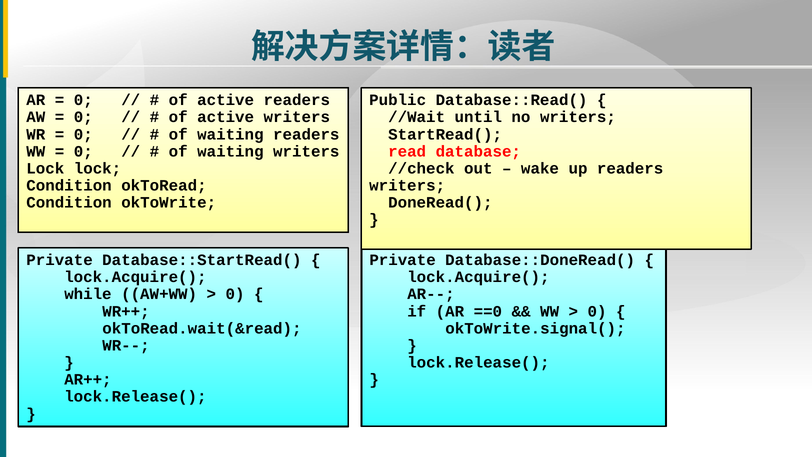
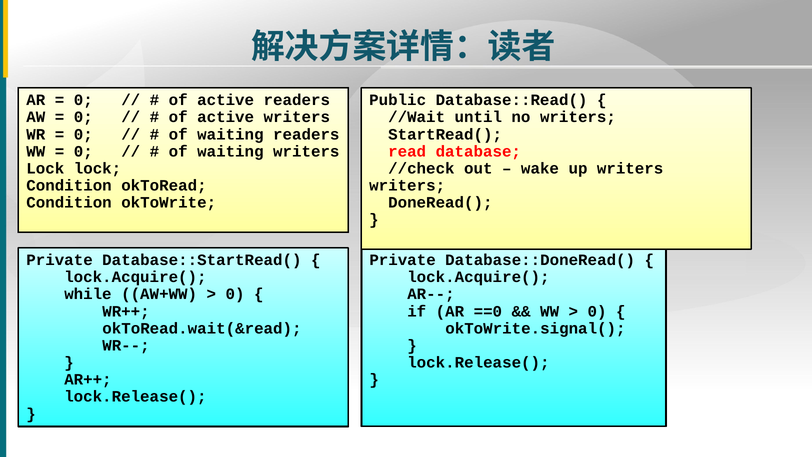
up readers: readers -> writers (630, 168)
